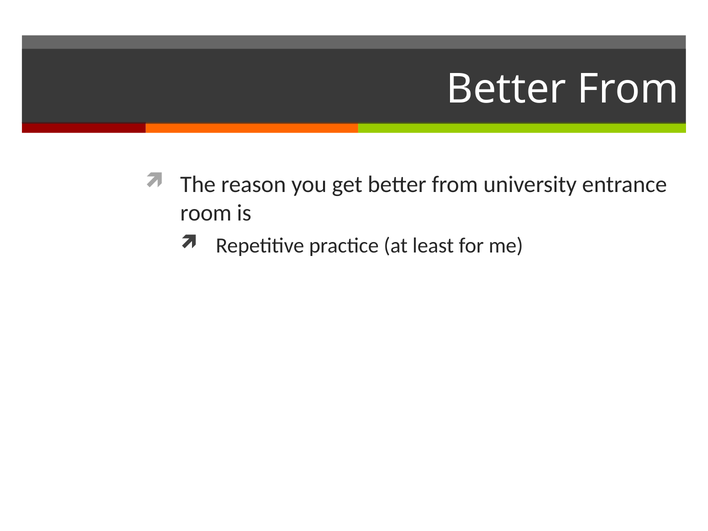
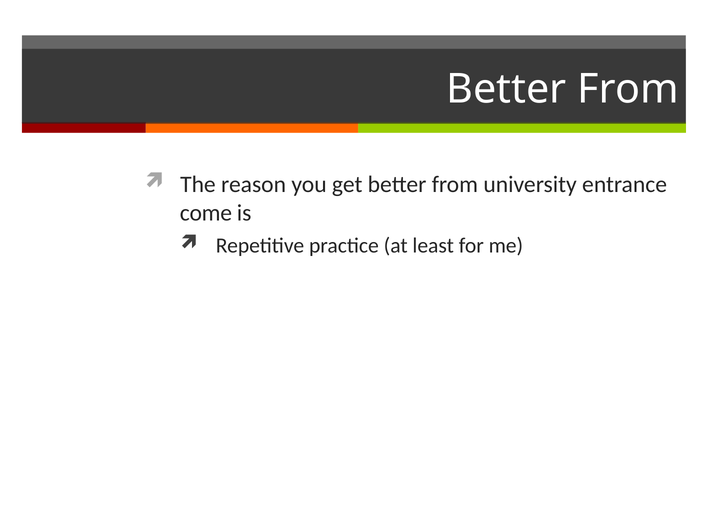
room: room -> come (206, 213)
